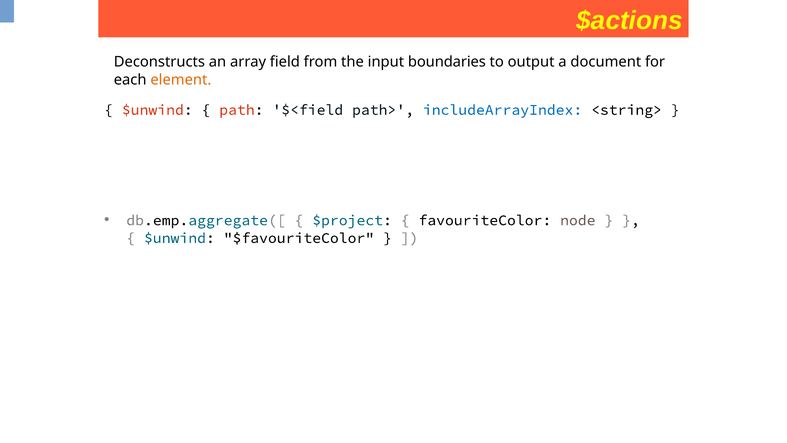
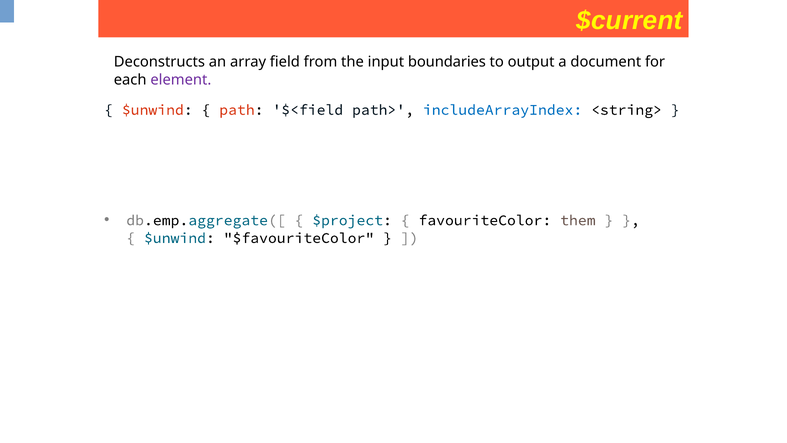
$actions: $actions -> $current (629, 20)
element colour: orange -> purple (181, 80)
node: node -> them (578, 220)
